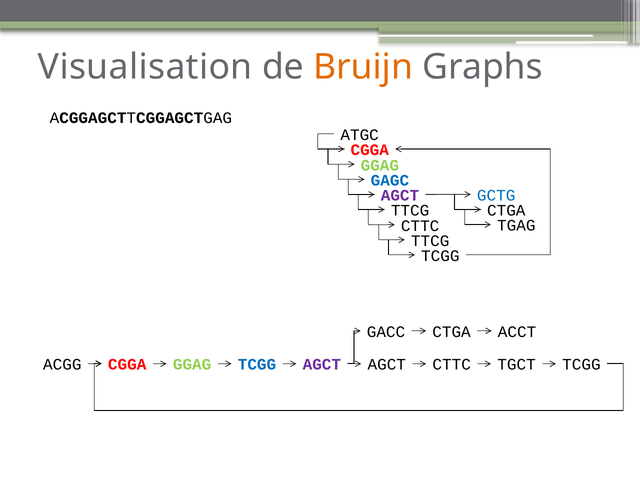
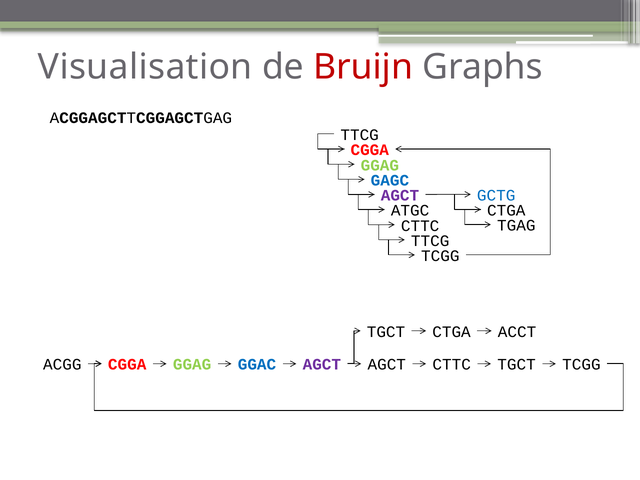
Bruijn colour: orange -> red (363, 67)
ATGC: ATGC -> TTCG (360, 135)
TTCG: TTCG -> ATGC (410, 211)
GACC: GACC -> TGCT (386, 332)
GGAG TCGG: TCGG -> GGAC (257, 365)
